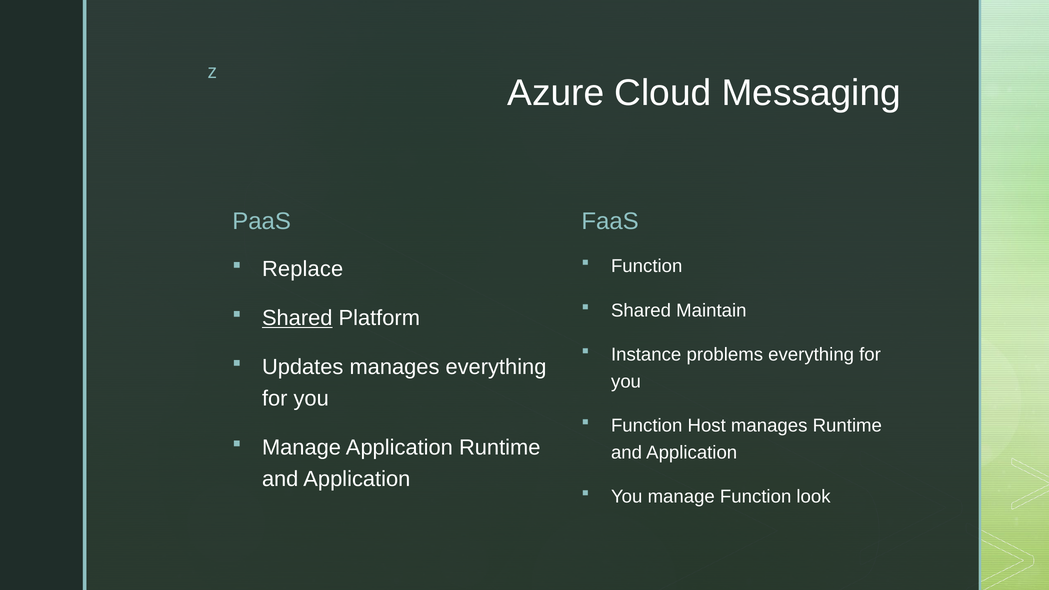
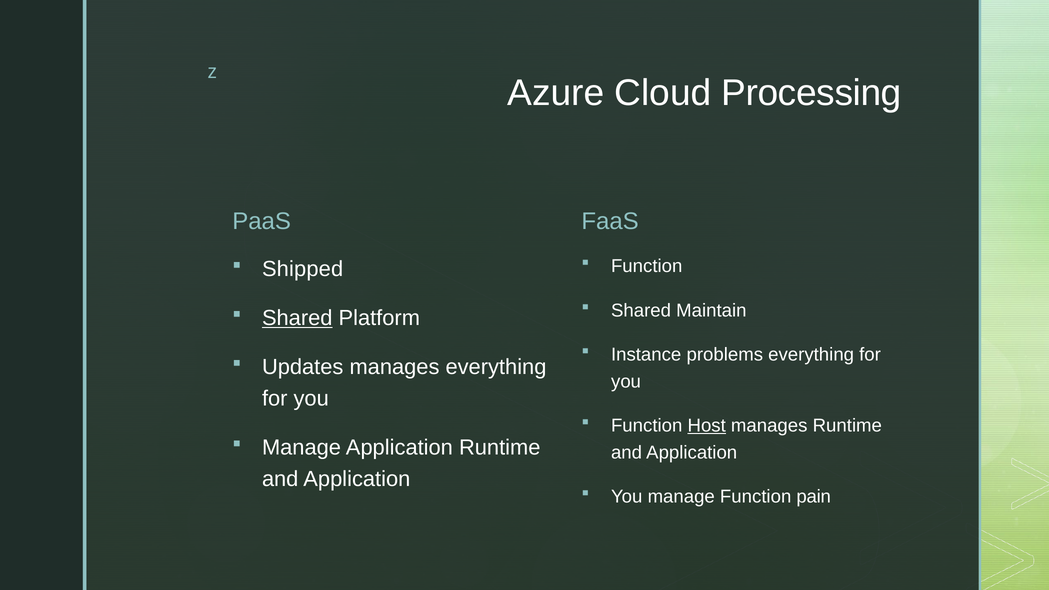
Messaging: Messaging -> Processing (811, 93)
Replace: Replace -> Shipped (303, 269)
Host underline: none -> present (707, 426)
look: look -> pain (814, 497)
